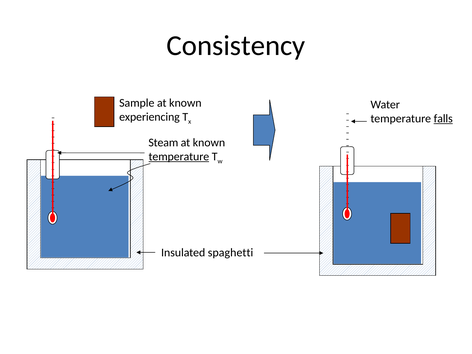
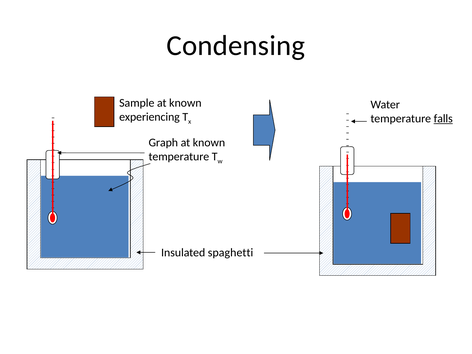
Consistency: Consistency -> Condensing (236, 46)
Steam: Steam -> Graph (163, 143)
temperature underline: present -> none (179, 157)
